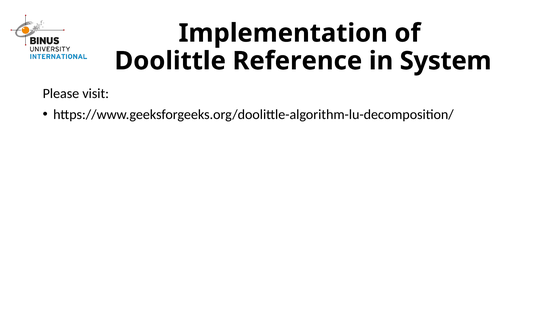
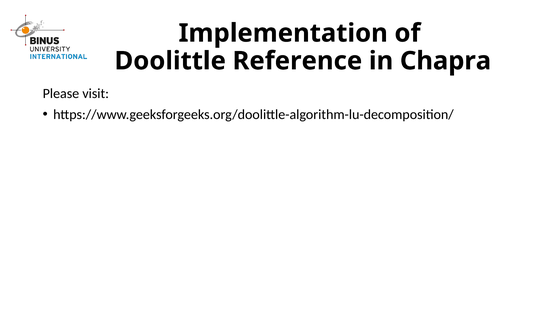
System: System -> Chapra (446, 61)
